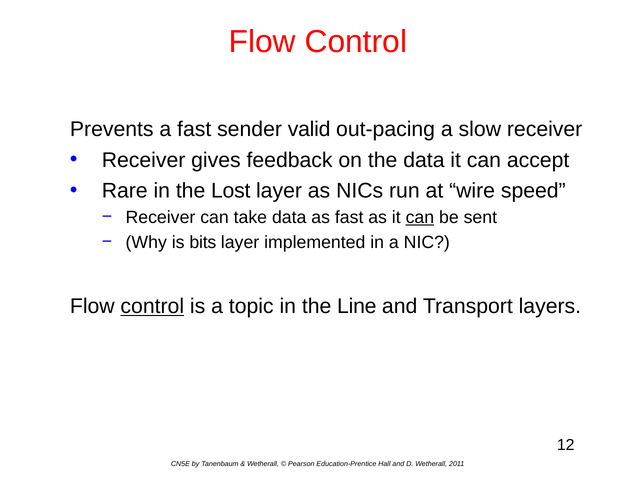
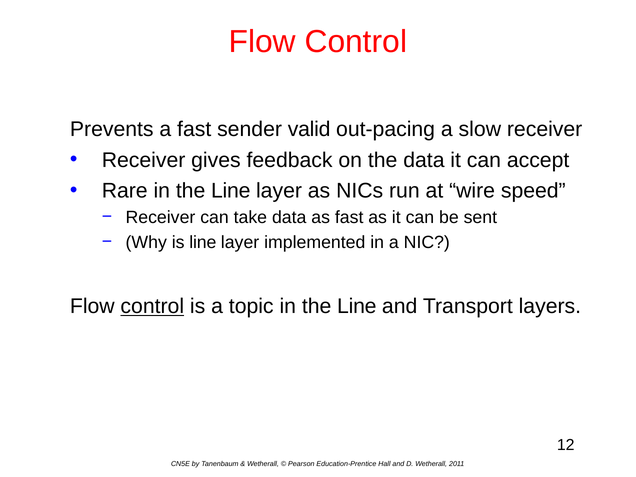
Rare in the Lost: Lost -> Line (231, 191)
can underline: present -> none (420, 218)
is bits: bits -> line (203, 242)
